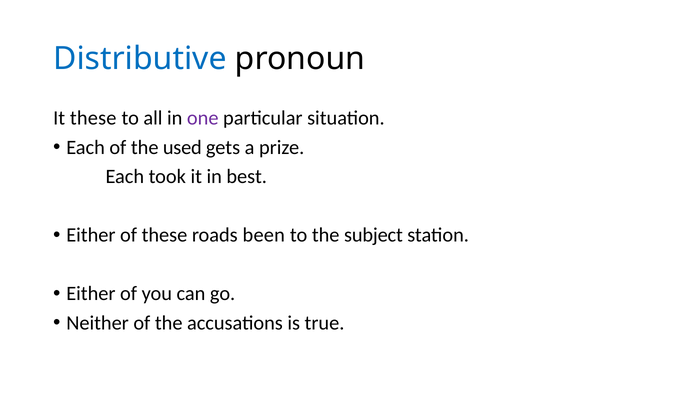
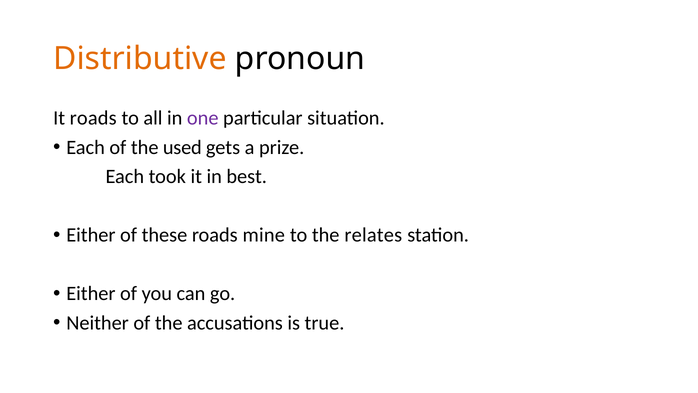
Distributive colour: blue -> orange (140, 59)
It these: these -> roads (93, 118)
been: been -> mine (264, 235)
subject: subject -> relates (373, 235)
